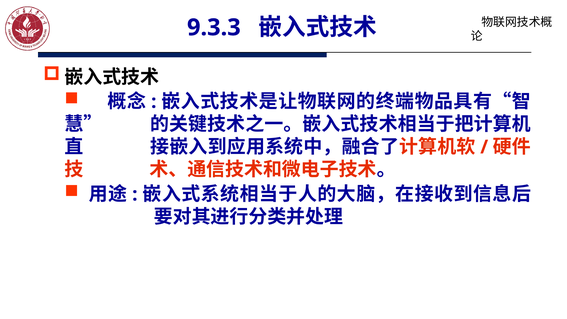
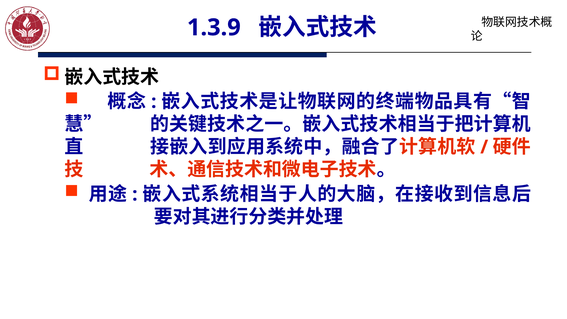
9.3.3: 9.3.3 -> 1.3.9 (214, 27)
